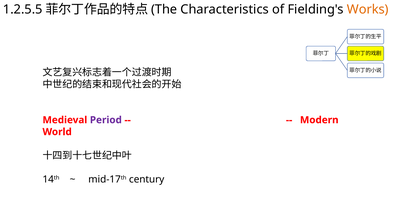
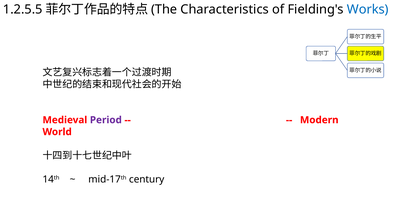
Works colour: orange -> blue (368, 9)
